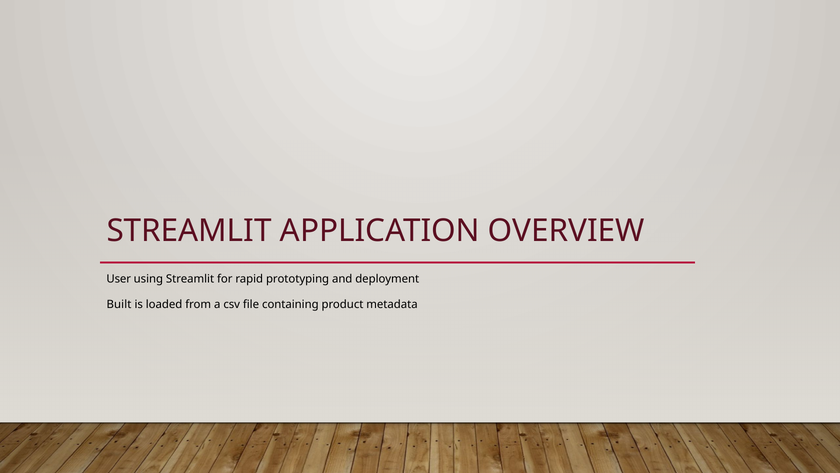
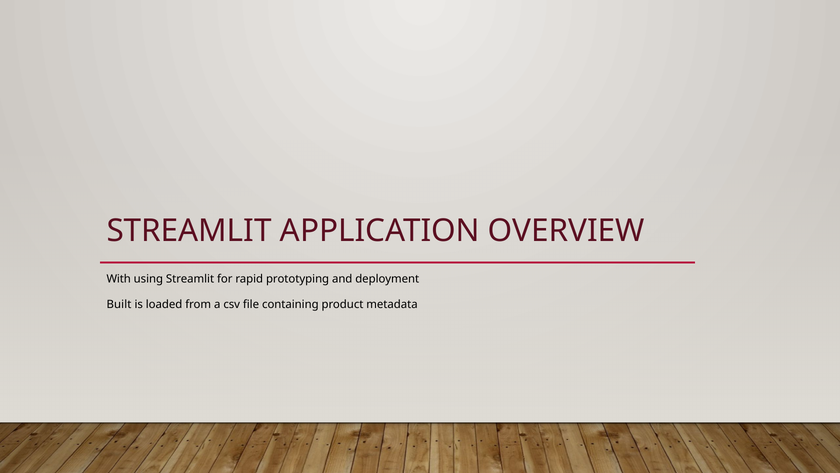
User: User -> With (119, 279)
